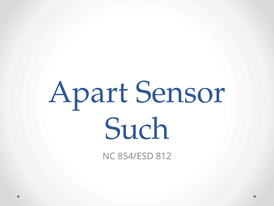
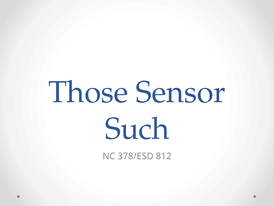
Apart: Apart -> Those (88, 92)
854/ESD: 854/ESD -> 378/ESD (136, 156)
